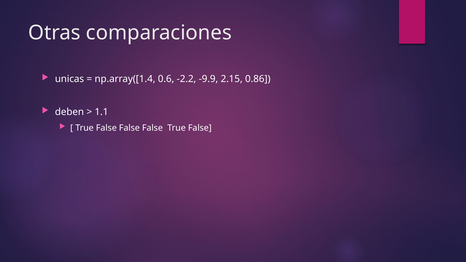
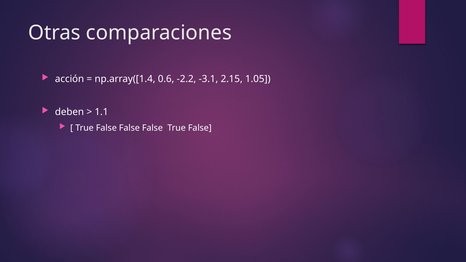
unicas: unicas -> acción (69, 79)
-9.9: -9.9 -> -3.1 (208, 79)
0.86: 0.86 -> 1.05 (258, 79)
